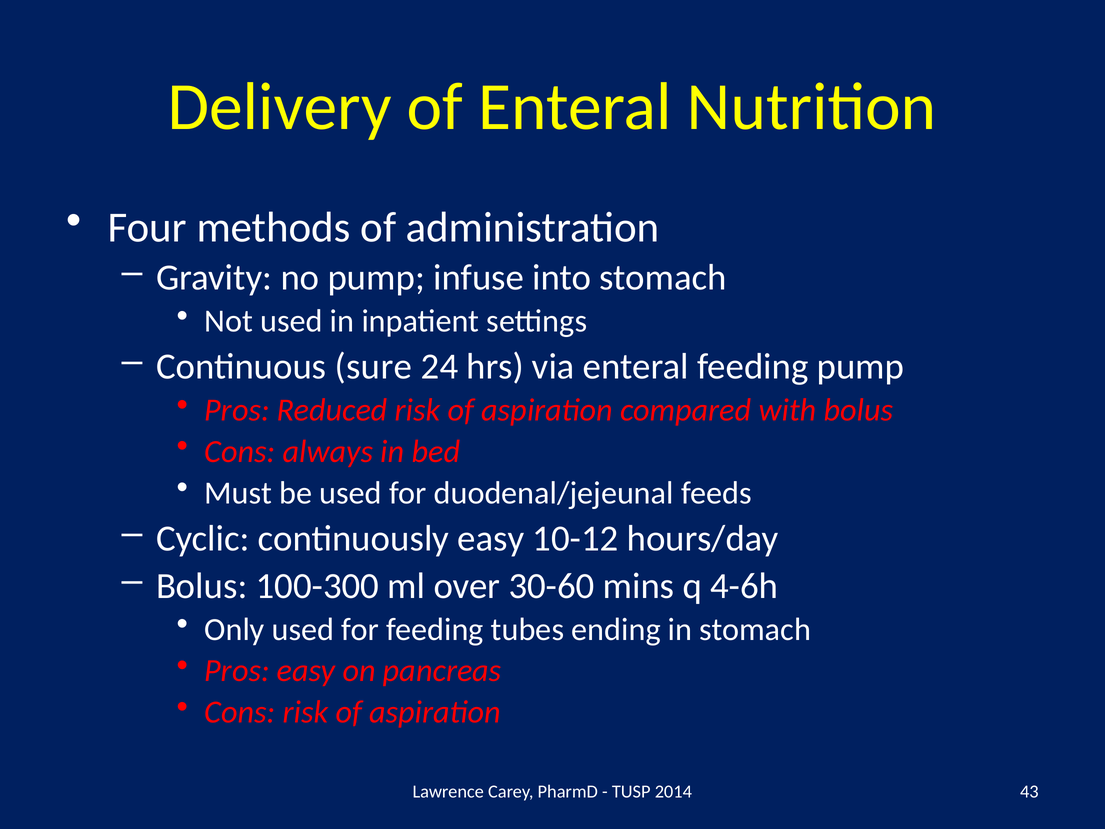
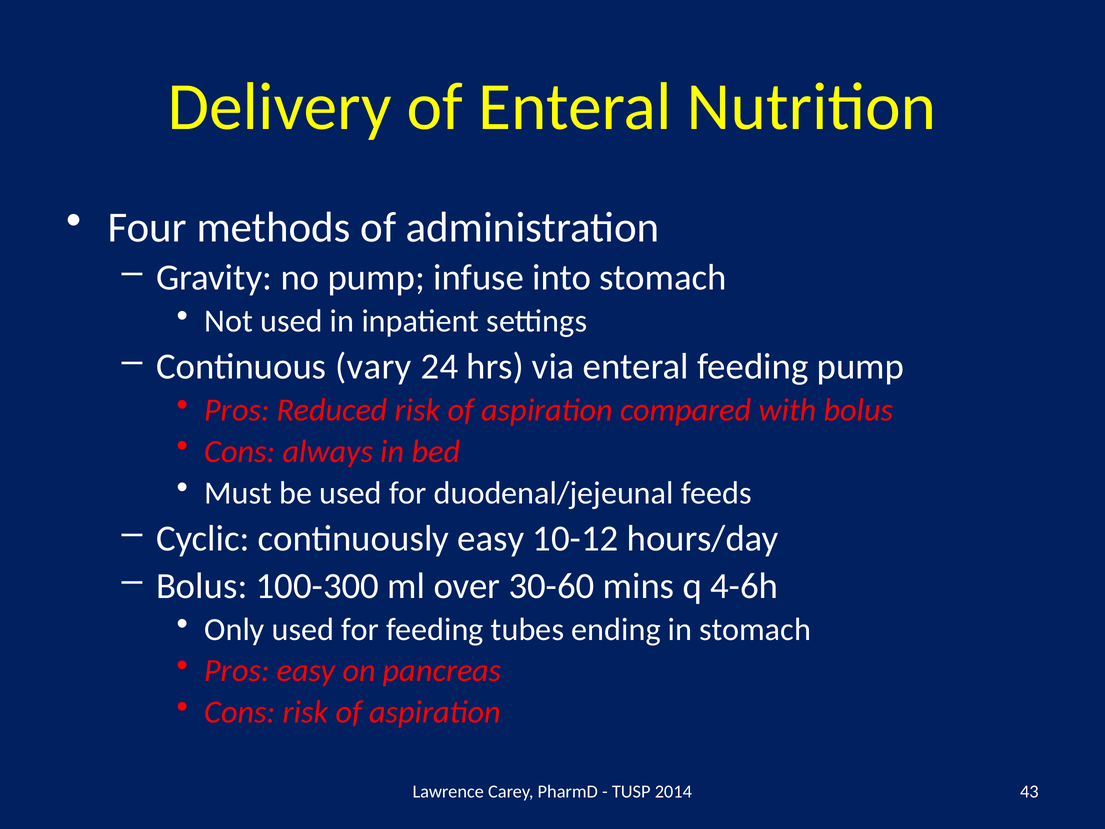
sure: sure -> vary (373, 367)
